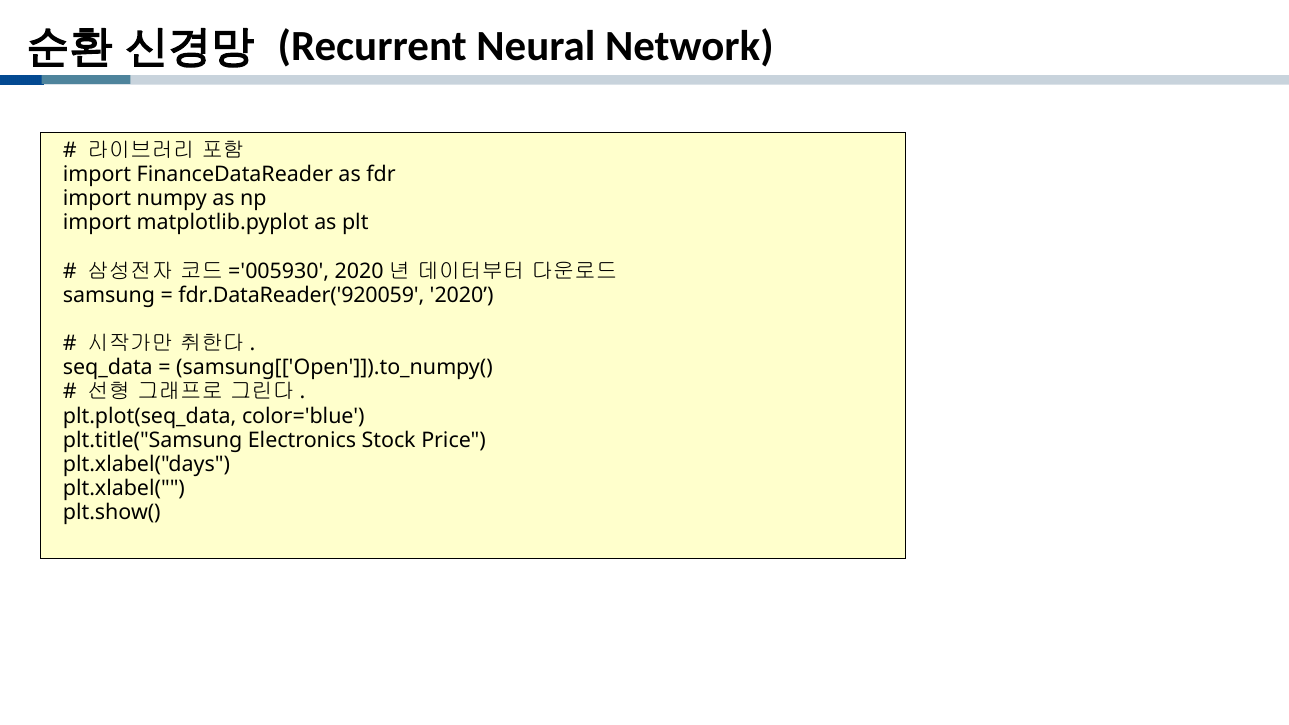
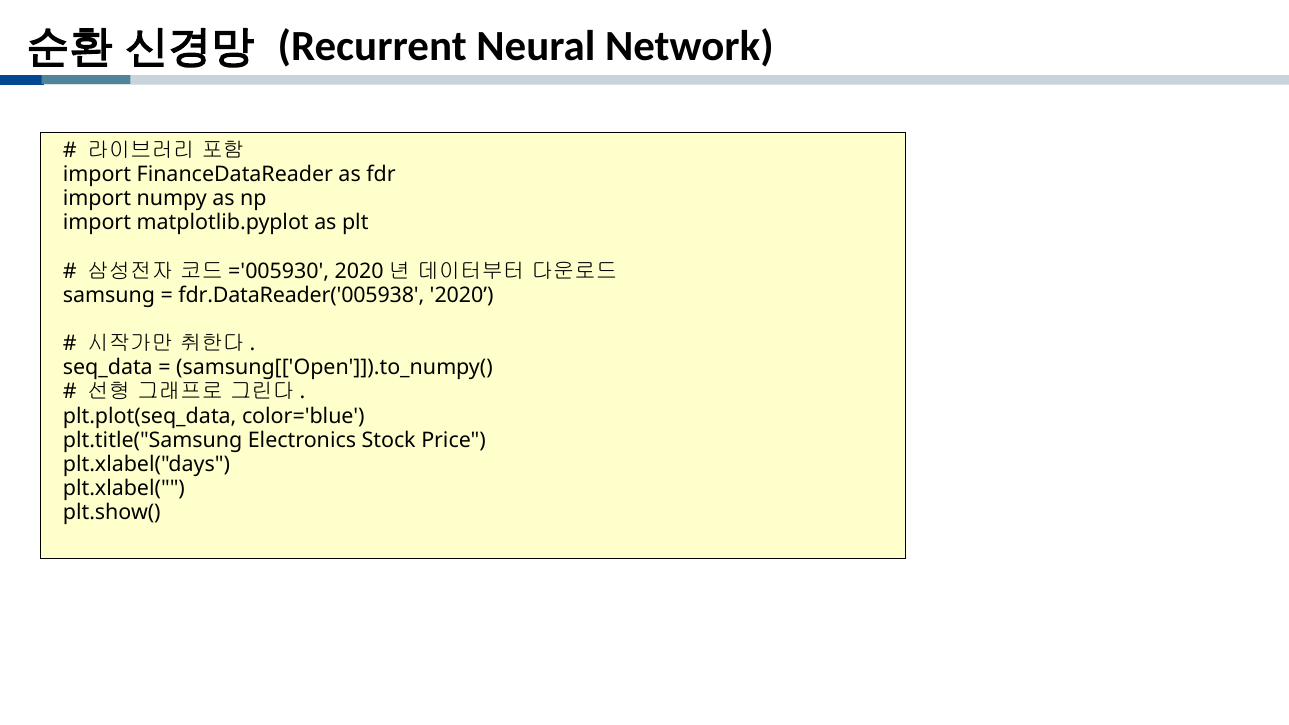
fdr.DataReader('920059: fdr.DataReader('920059 -> fdr.DataReader('005938 (301, 295)
